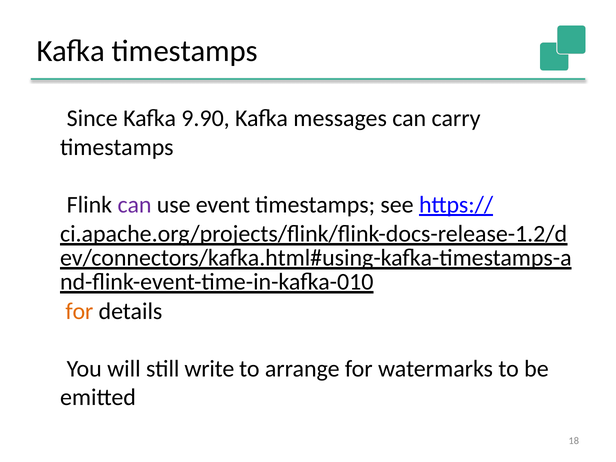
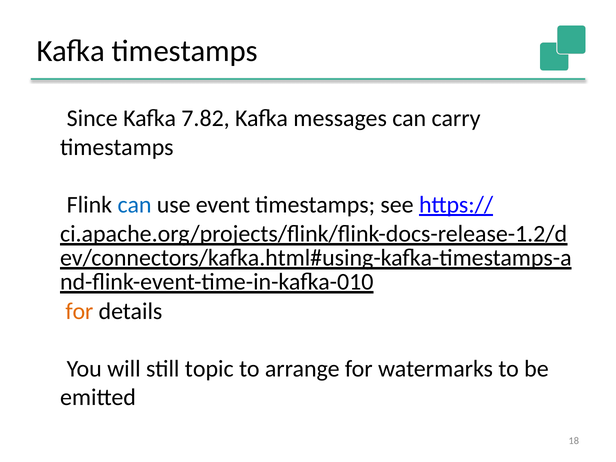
9.90: 9.90 -> 7.82 (206, 118)
can colour: purple -> blue (135, 205)
write: write -> topic (209, 369)
